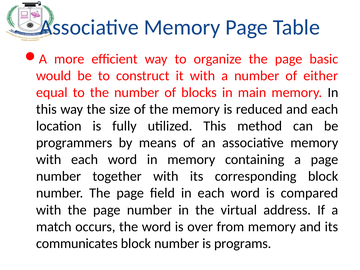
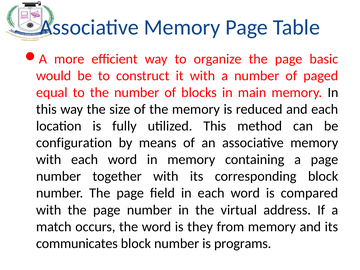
either: either -> paged (321, 76)
programmers: programmers -> configuration (74, 143)
over: over -> they (200, 227)
